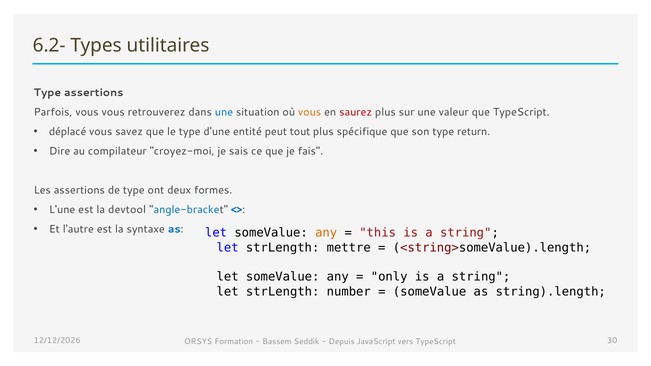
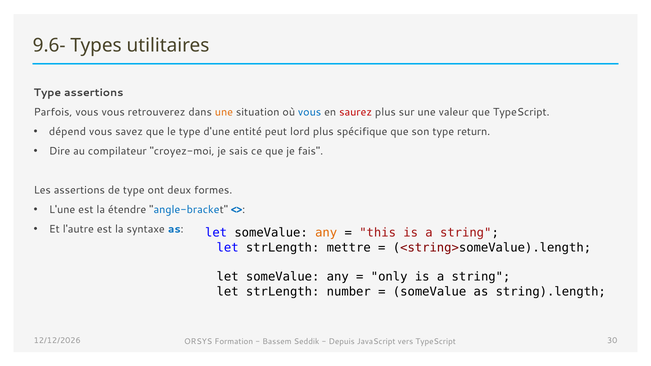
6.2-: 6.2- -> 9.6- (49, 46)
une colour: blue -> orange (224, 112)
vous colour: orange -> blue (310, 112)
déplacé: déplacé -> dépend (68, 132)
tout: tout -> lord (300, 132)
devtool: devtool -> étendre (127, 210)
